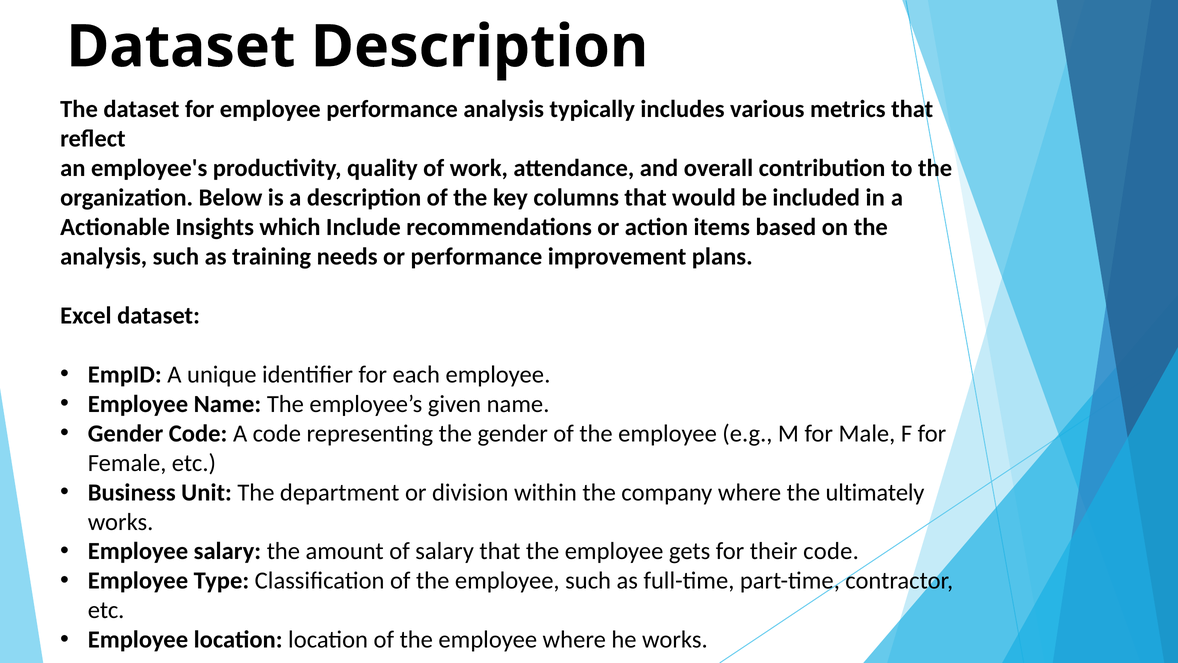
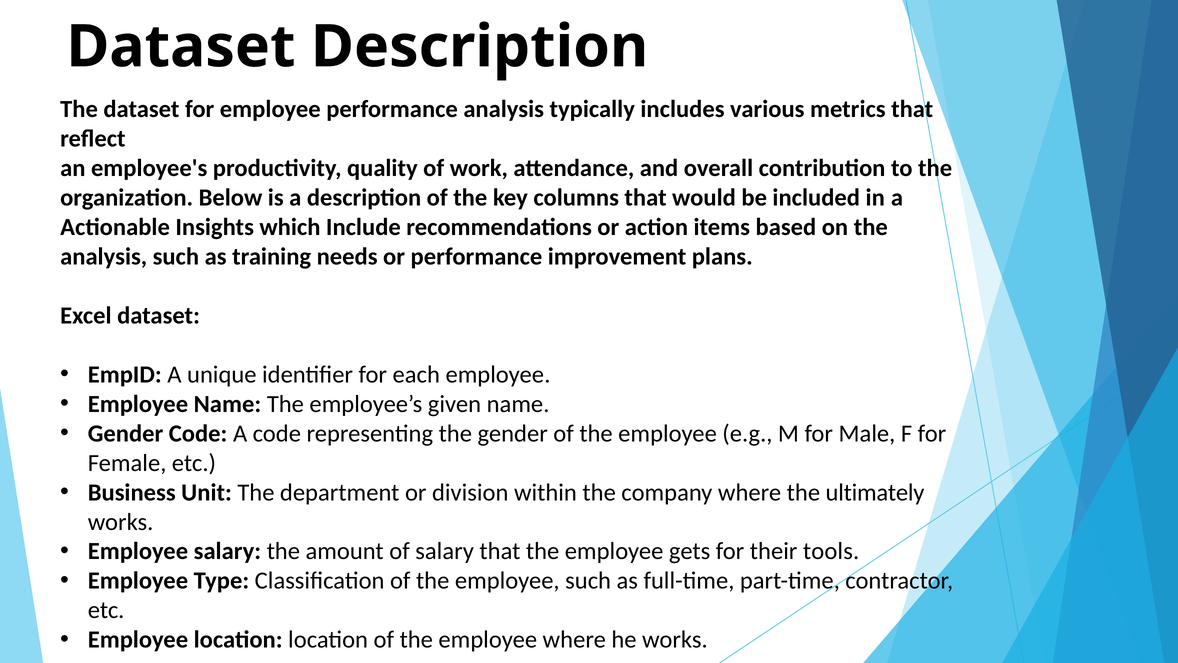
their code: code -> tools (831, 551)
